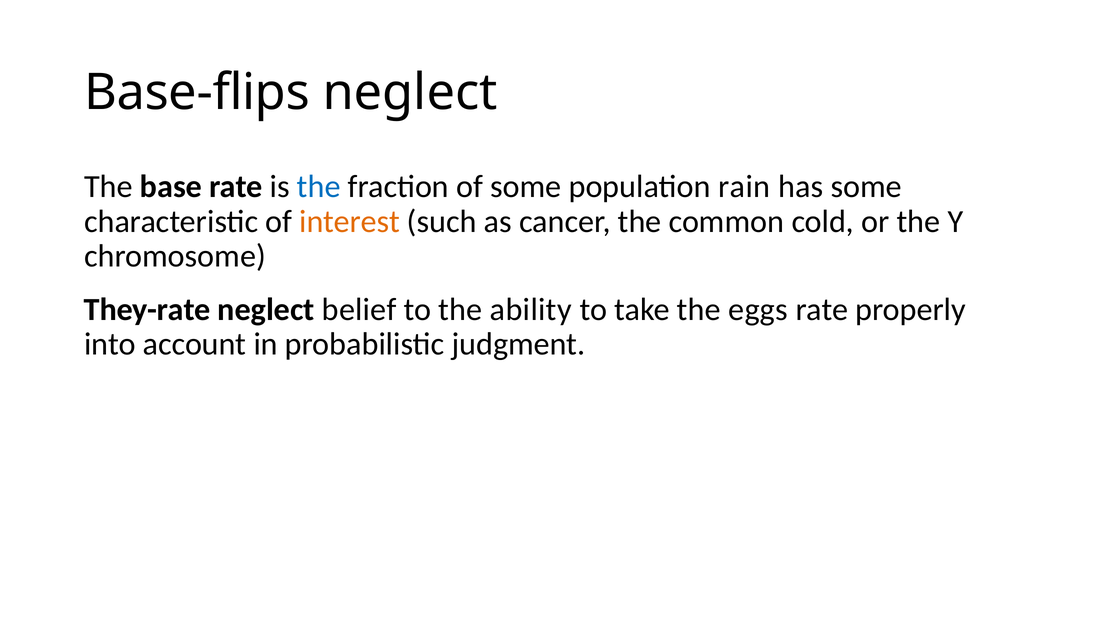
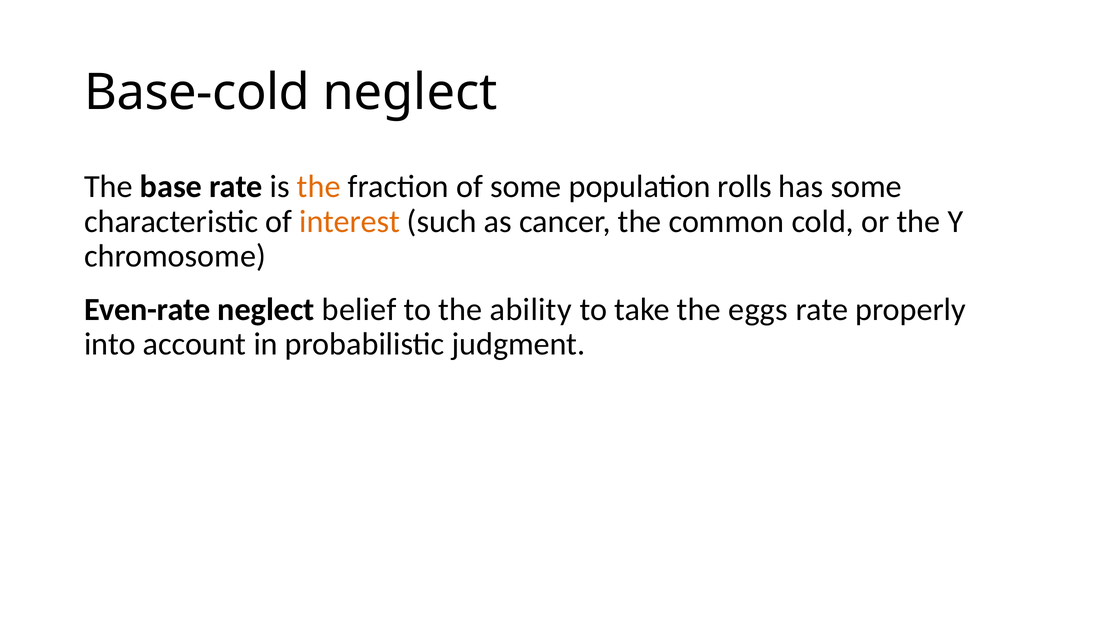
Base-flips: Base-flips -> Base-cold (197, 93)
the colour: blue -> orange (319, 187)
rain: rain -> rolls (745, 187)
They-rate: They-rate -> Even-rate (147, 309)
